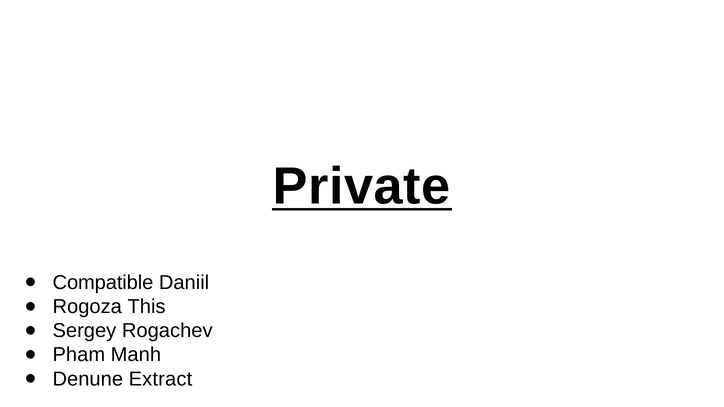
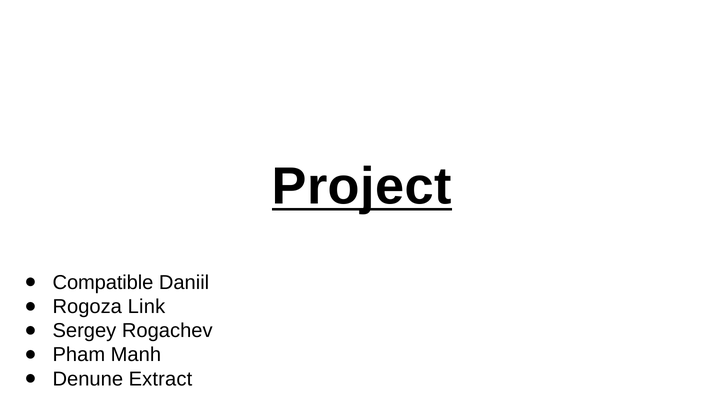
Private: Private -> Project (362, 186)
This: This -> Link (146, 307)
